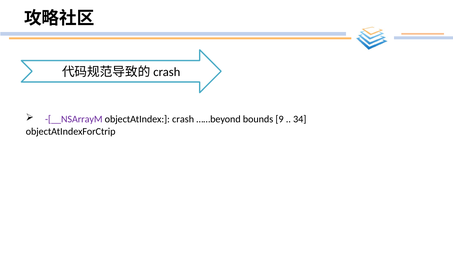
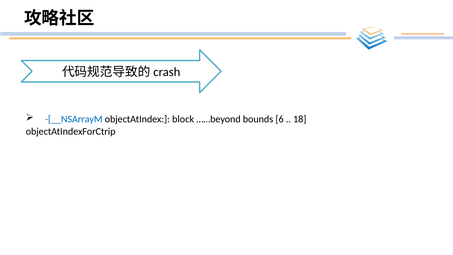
-[__NSArrayM colour: purple -> blue (74, 119)
crash: crash -> block (183, 119)
9: 9 -> 6 (280, 119)
34: 34 -> 18 (300, 119)
